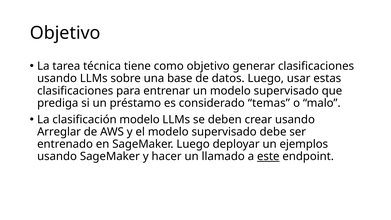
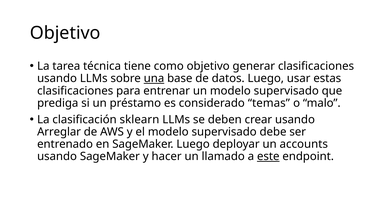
una underline: none -> present (154, 78)
clasificación modelo: modelo -> sklearn (139, 119)
ejemplos: ejemplos -> accounts (304, 144)
